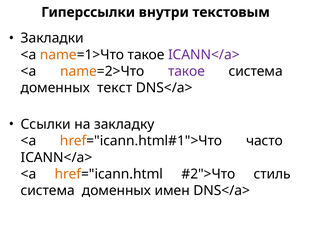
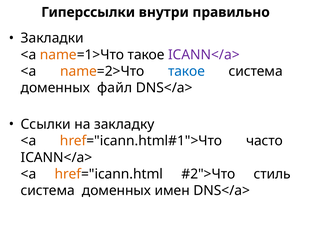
текстовым: текстовым -> правильно (231, 12)
такое colour: purple -> blue (187, 71)
текст: текст -> файл (115, 88)
